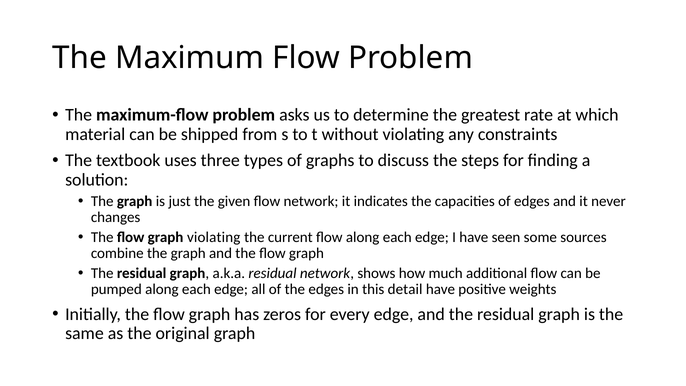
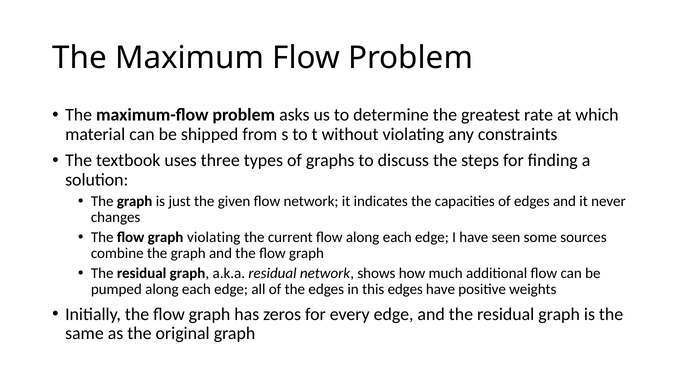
this detail: detail -> edges (405, 289)
